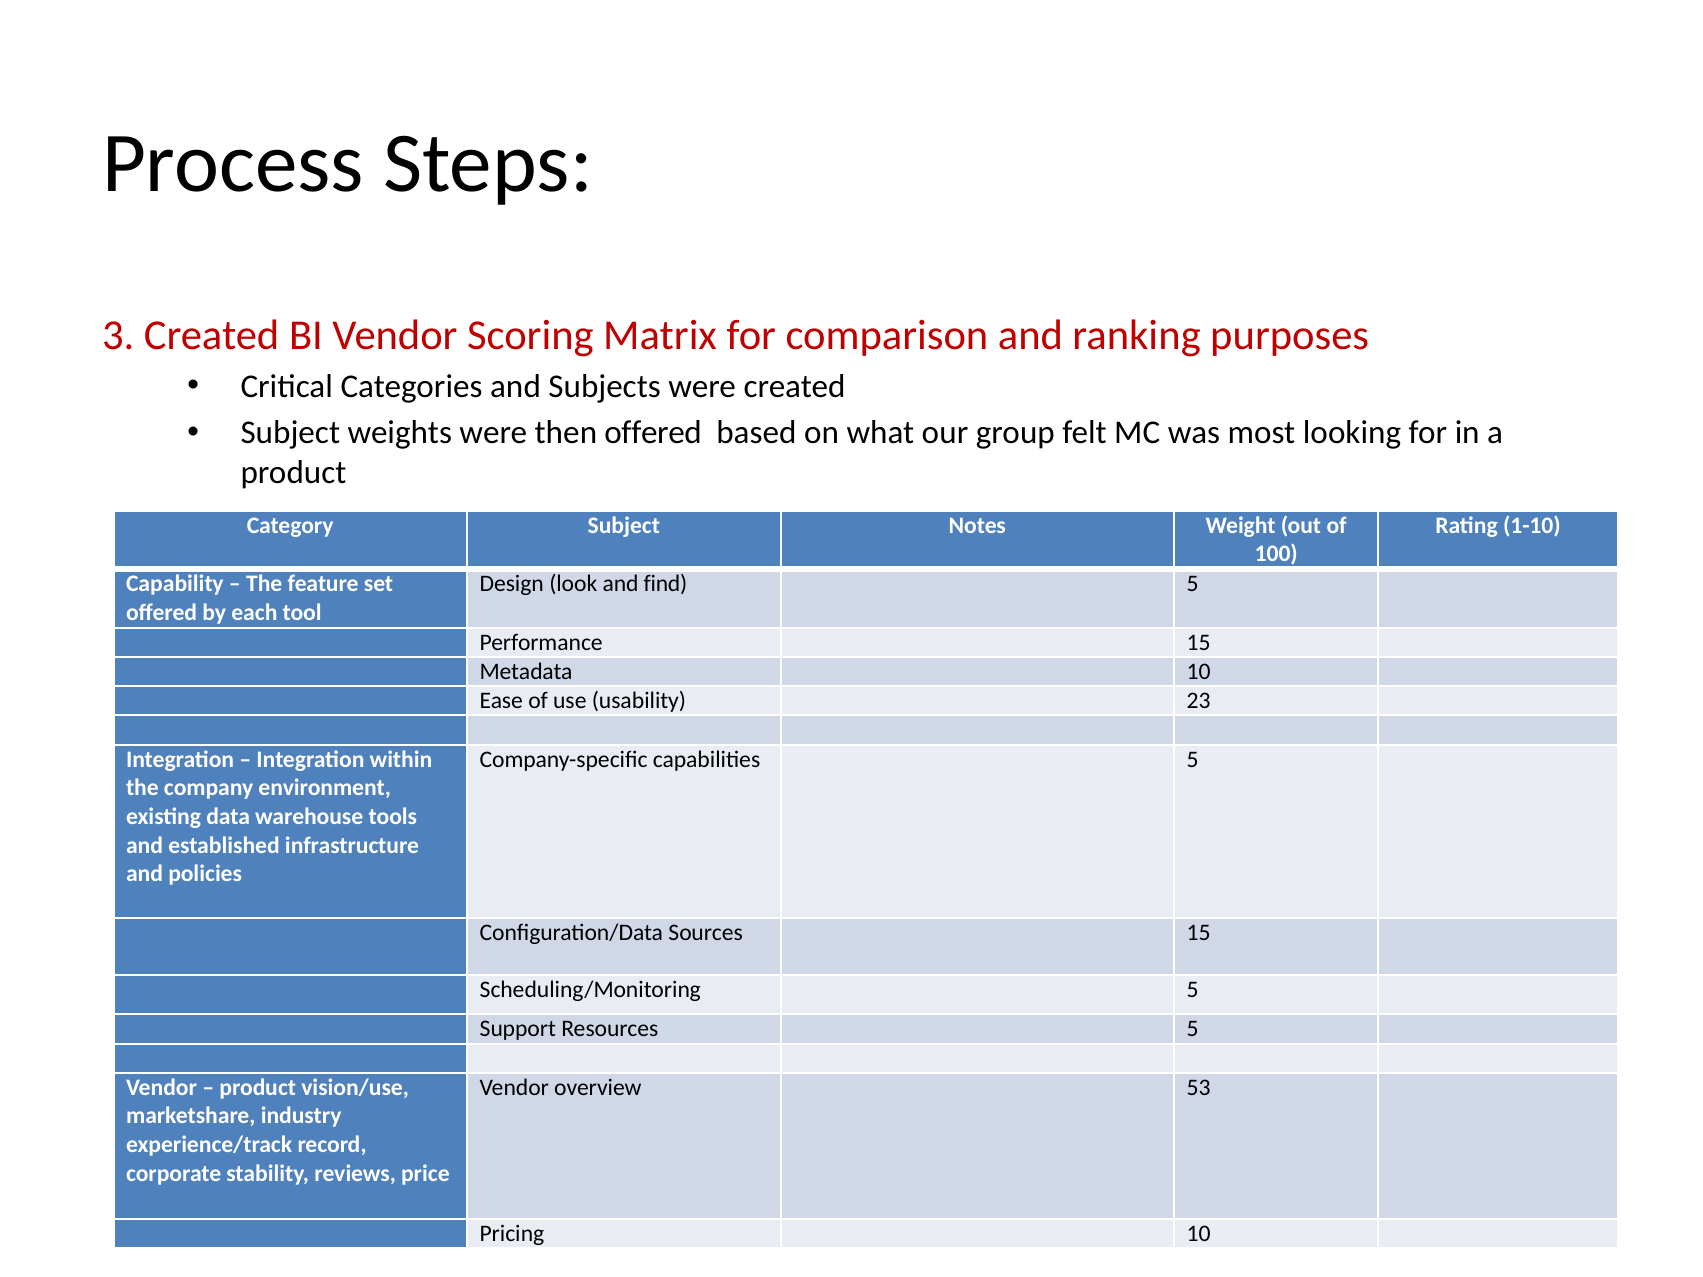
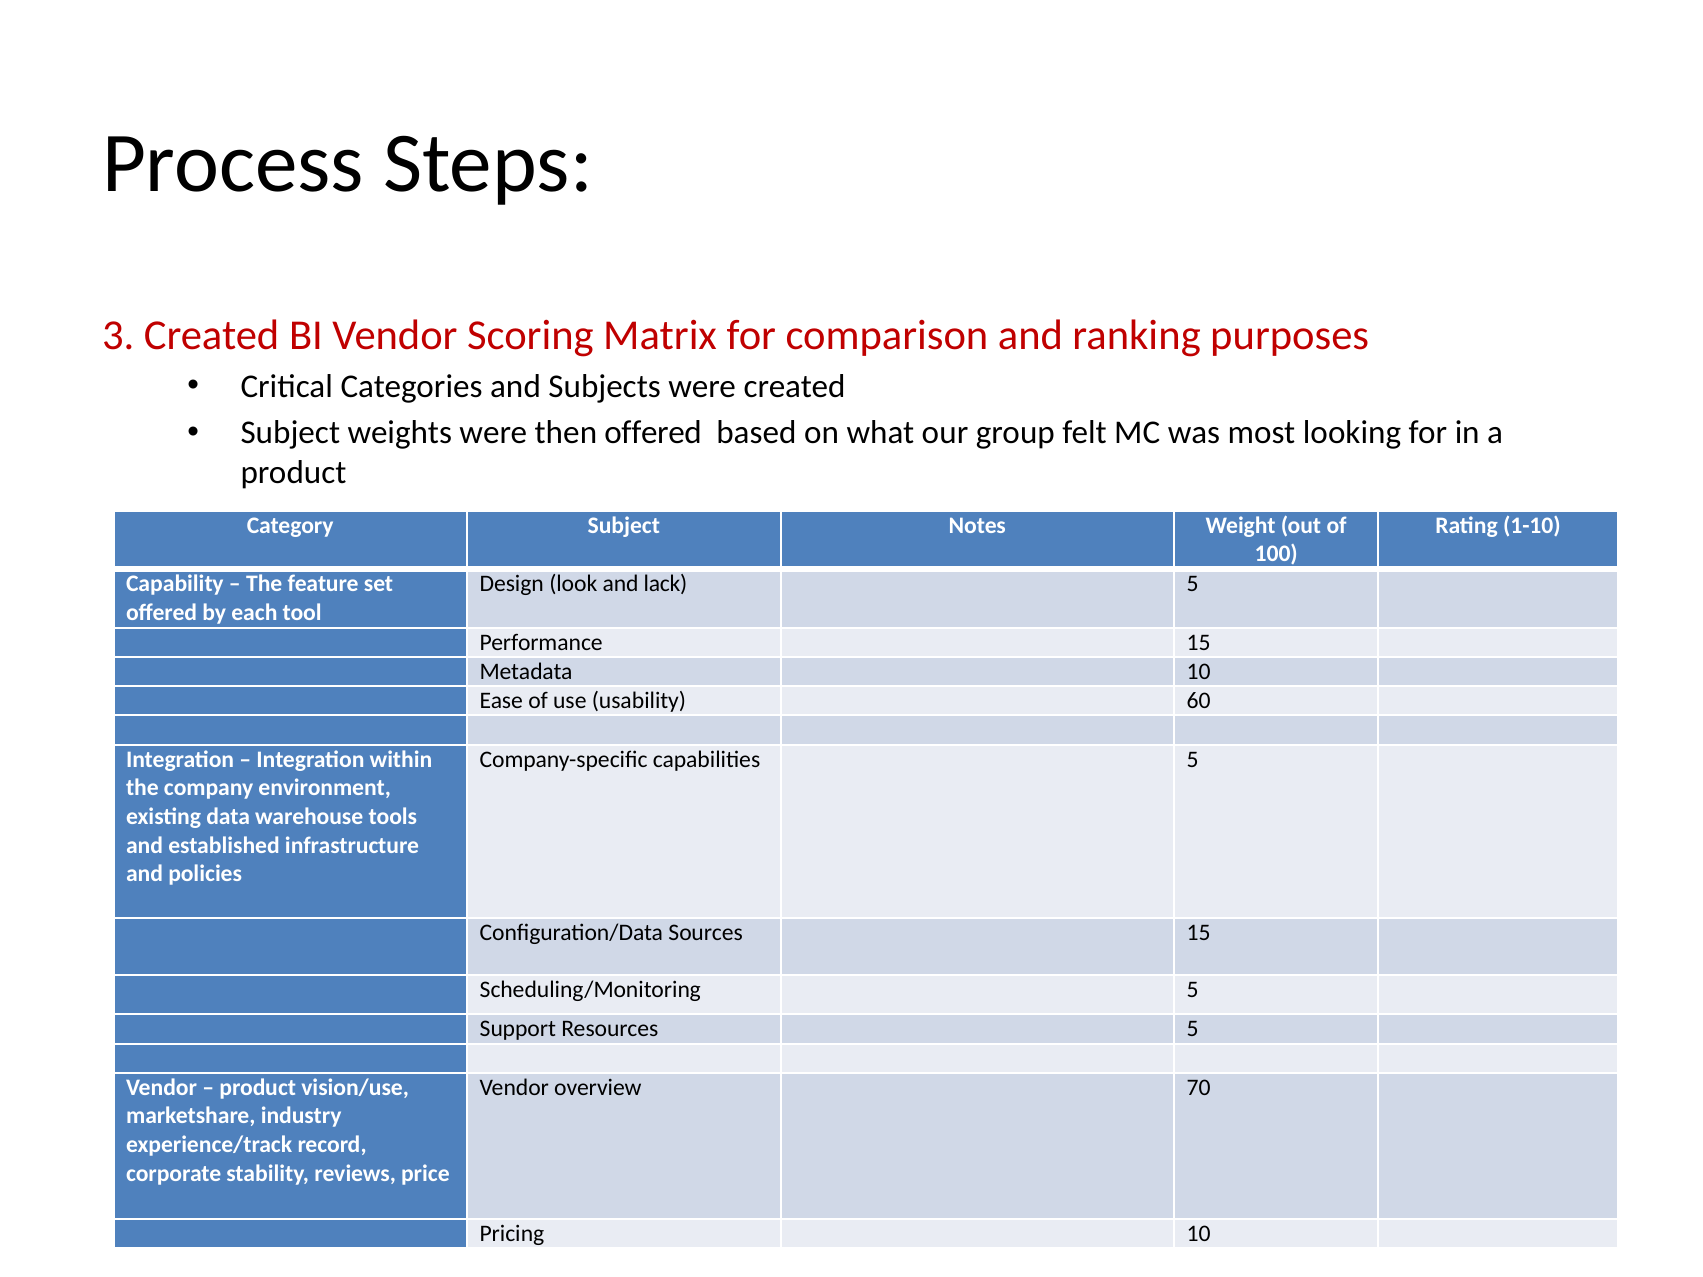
find: find -> lack (665, 584)
23: 23 -> 60 (1199, 701)
53: 53 -> 70 (1199, 1088)
